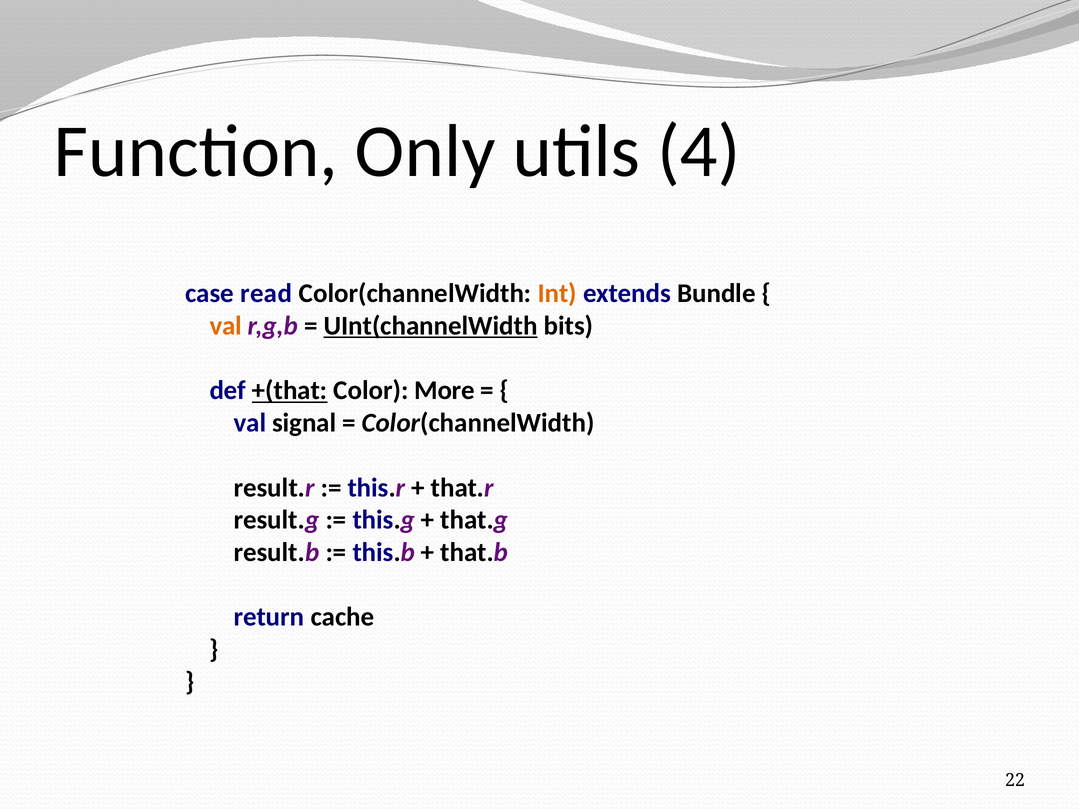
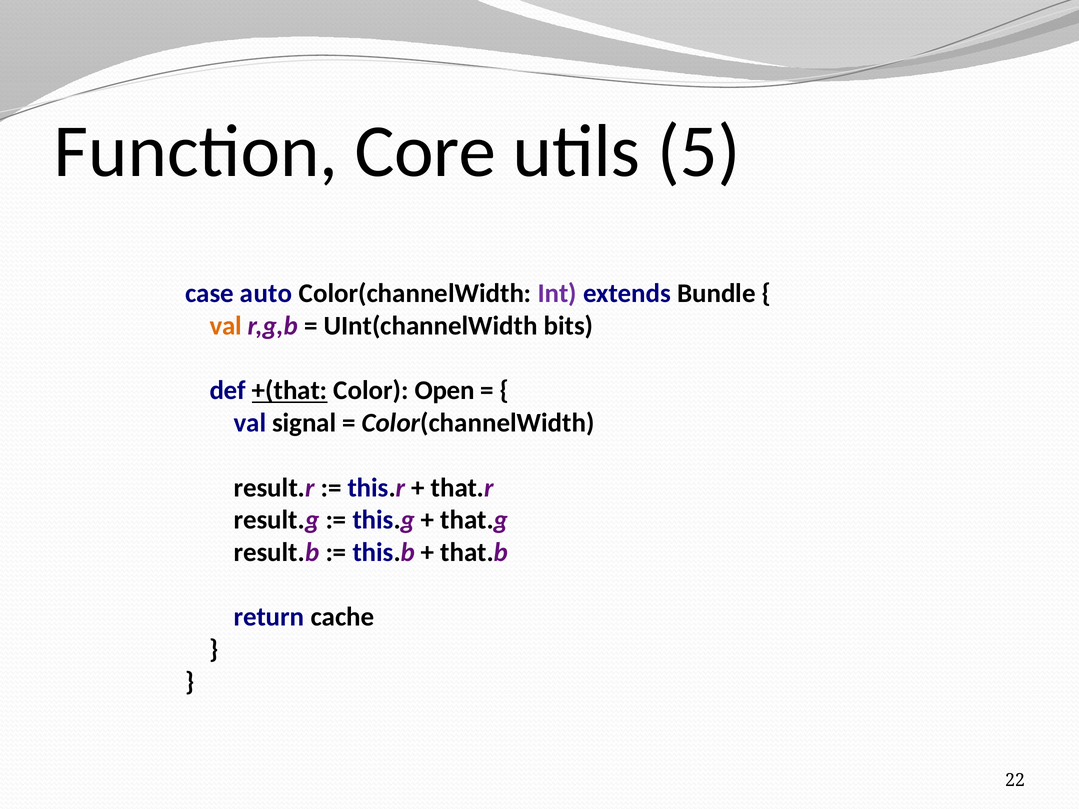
Only: Only -> Core (426, 151)
4: 4 -> 5 (699, 151)
read: read -> auto (266, 294)
Int colour: orange -> purple (557, 294)
UInt(channelWidth underline: present -> none (431, 326)
More: More -> Open (445, 391)
